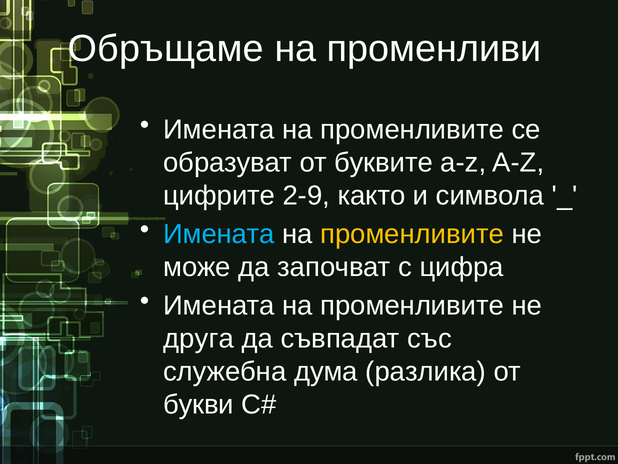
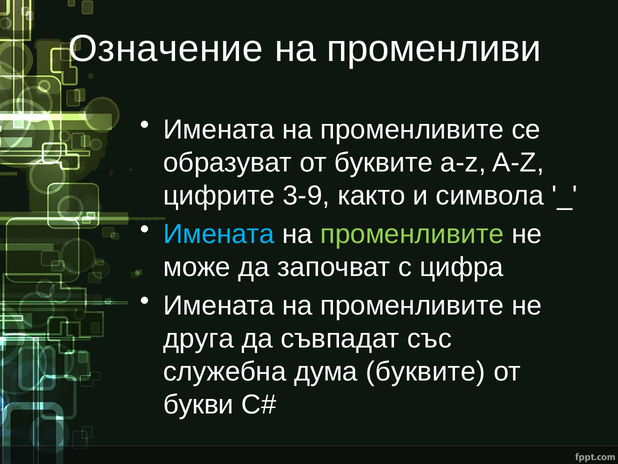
Обръщаме: Обръщаме -> Означение (166, 49)
2-9: 2-9 -> 3-9 (306, 196)
променливите colour: yellow -> light green (412, 234)
дума разлика: разлика -> буквите (426, 371)
